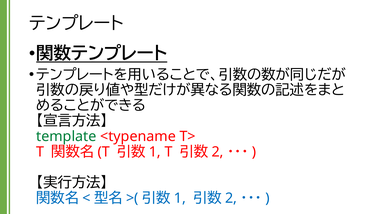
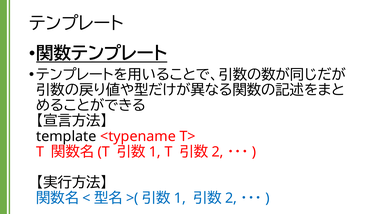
template colour: green -> black (66, 137)
